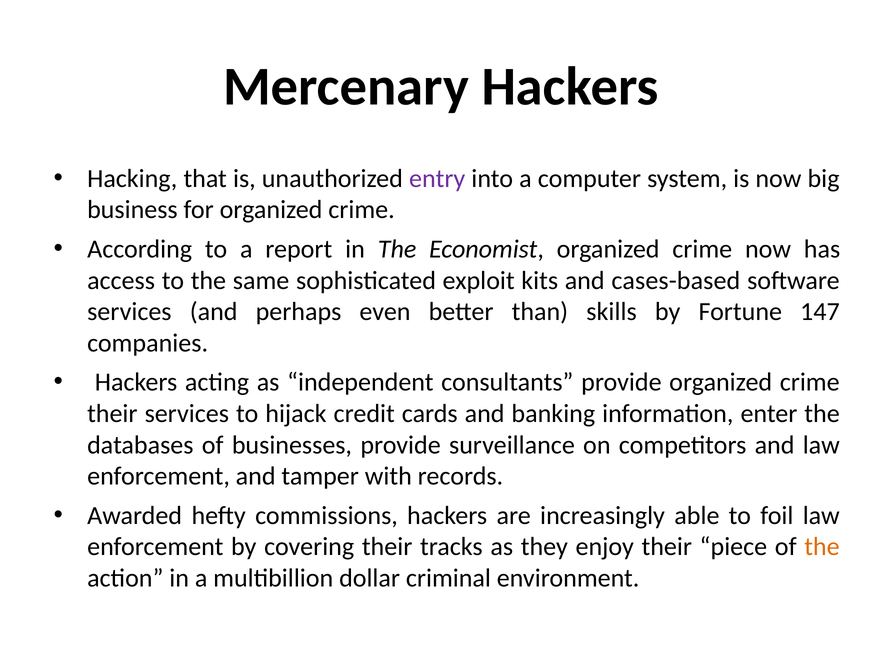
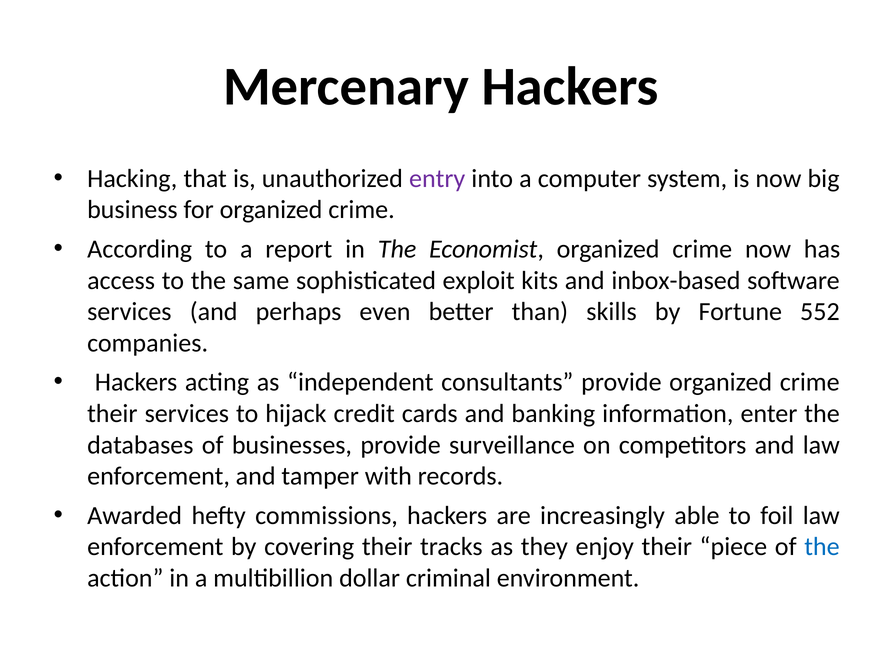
cases-based: cases-based -> inbox-based (676, 280)
147: 147 -> 552 (820, 312)
the colour: orange -> blue (822, 546)
